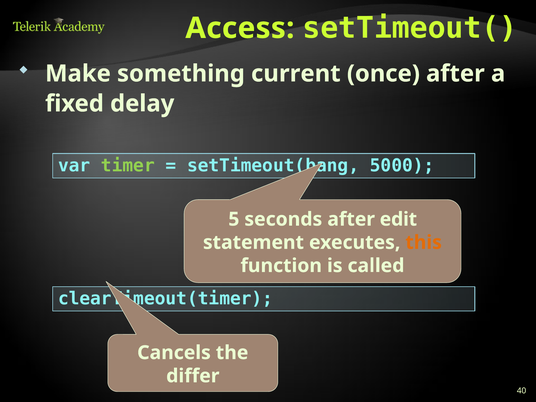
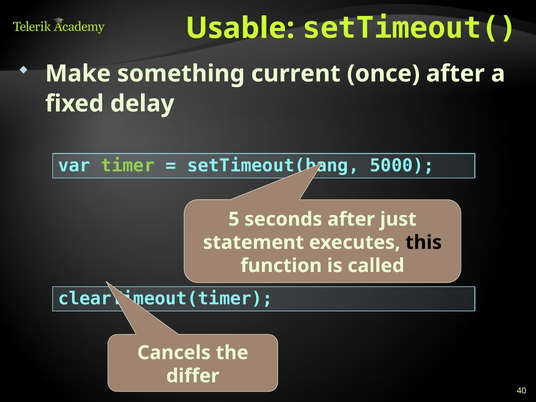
Access: Access -> Usable (240, 28)
edit: edit -> just (398, 219)
this colour: orange -> black (424, 242)
